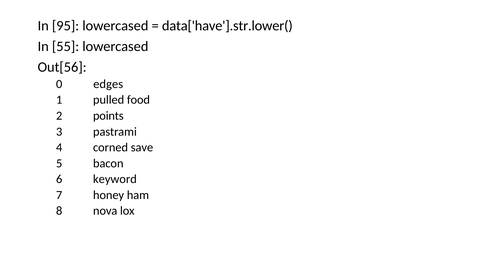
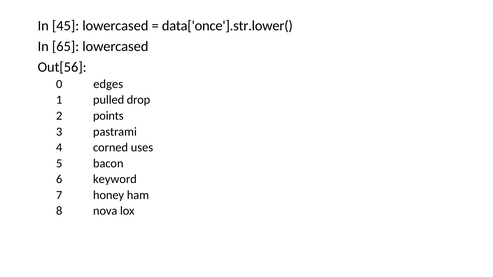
95: 95 -> 45 (66, 26)
data['have'].str.lower(: data['have'].str.lower( -> data['once'].str.lower( (227, 26)
55: 55 -> 65 (66, 47)
food: food -> drop (138, 100)
save: save -> uses (142, 148)
